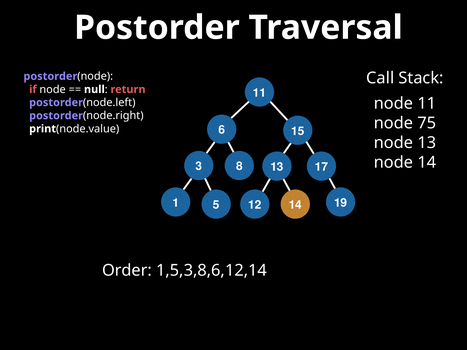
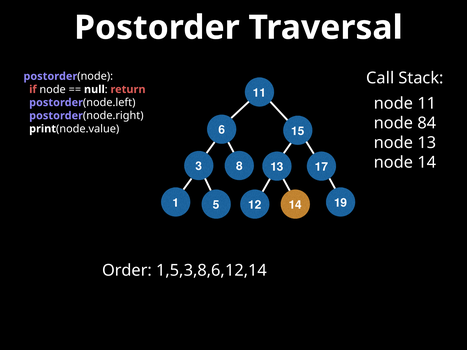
75: 75 -> 84 (427, 123)
